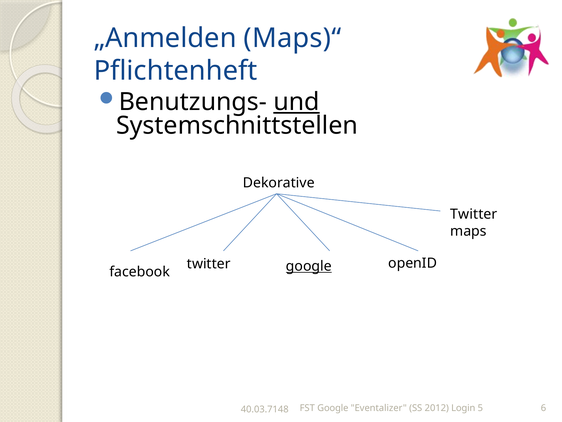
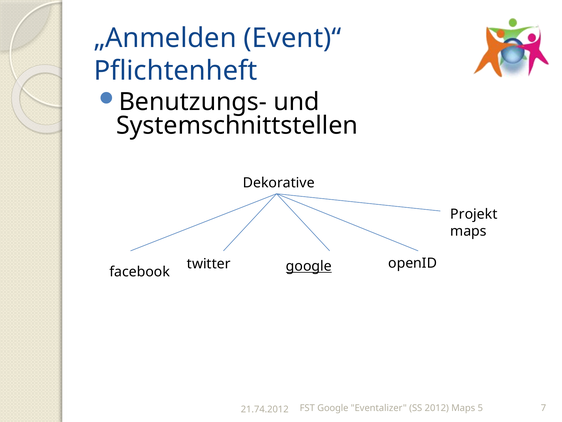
Maps)“: Maps)“ -> Event)“ (293, 38)
und underline: present -> none (297, 102)
Twitter: Twitter -> Projekt (474, 214)
2012 Login: Login -> Maps (463, 408)
6: 6 -> 7 (543, 408)
40.03.7148: 40.03.7148 -> 21.74.2012 (265, 409)
